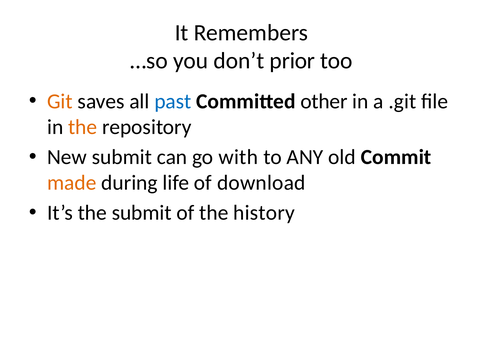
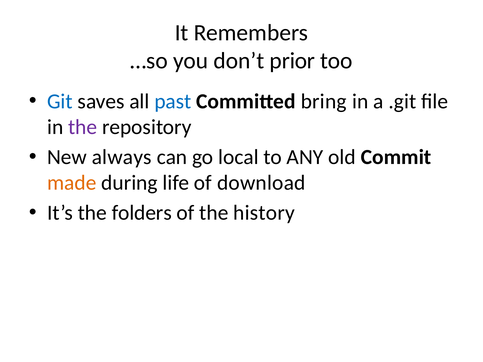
Git colour: orange -> blue (60, 101)
other: other -> bring (324, 101)
the colour: orange -> purple (83, 127)
New submit: submit -> always (122, 157)
with: with -> local (238, 157)
the submit: submit -> folders (142, 213)
